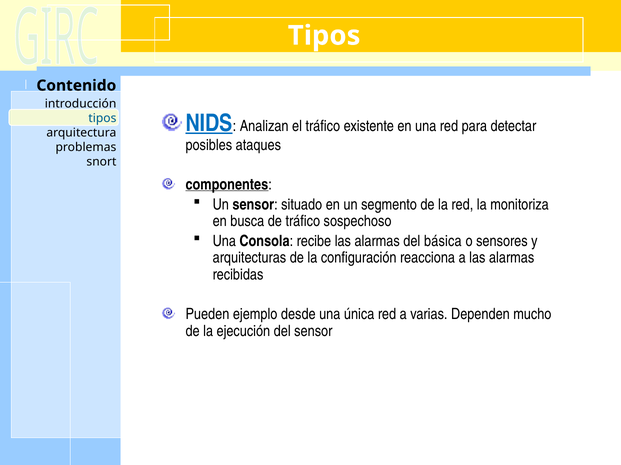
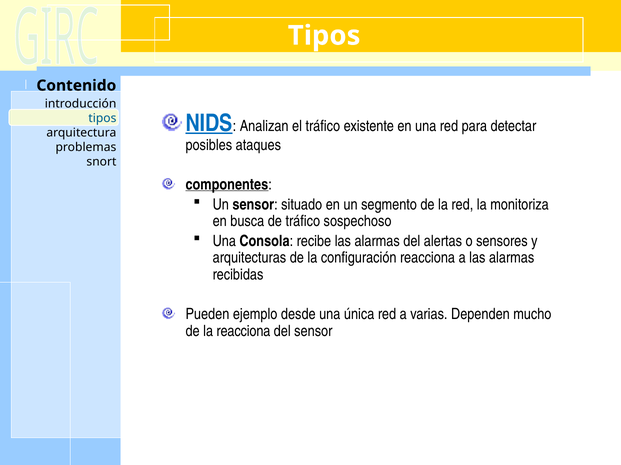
básica: básica -> alertas (443, 241)
la ejecución: ejecución -> reacciona (243, 331)
